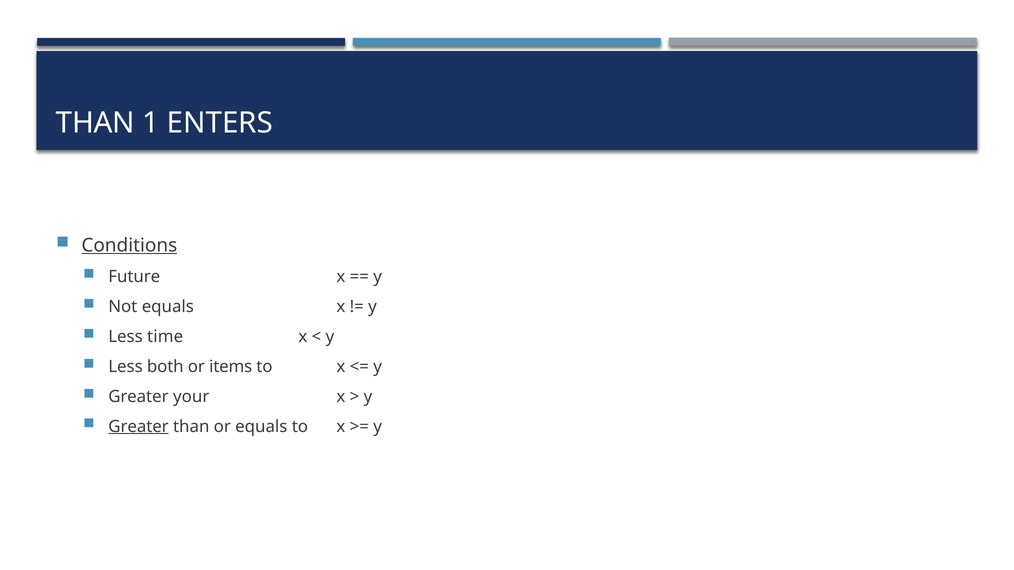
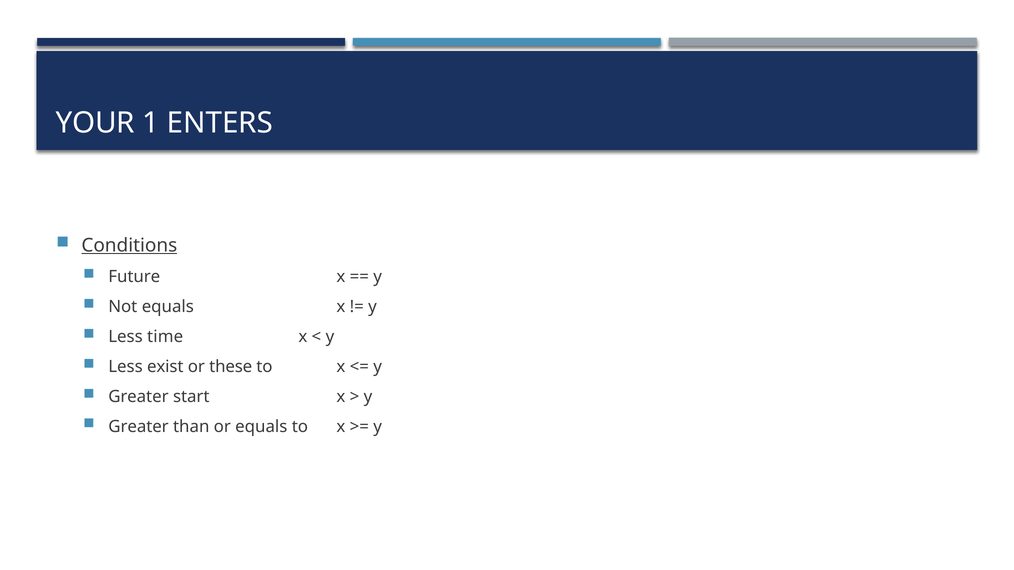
THAN: THAN -> YOUR (95, 123)
both: both -> exist (165, 367)
items: items -> these (231, 367)
your: your -> start (191, 397)
Greater underline: present -> none (139, 427)
